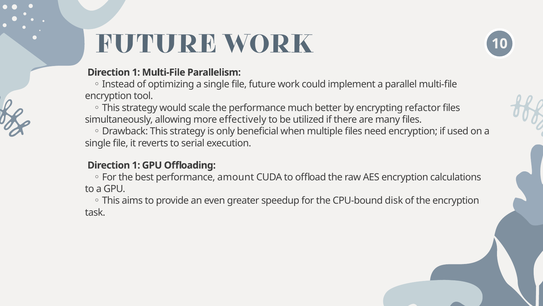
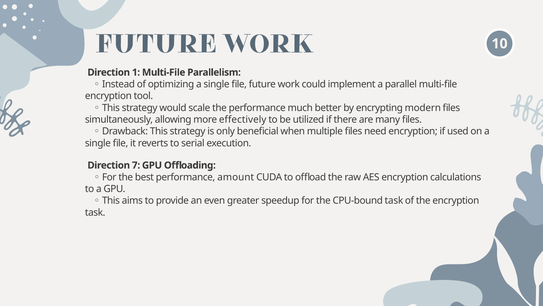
refactor: refactor -> modern (423, 108)
1: 1 -> 7 (136, 165)
CPU-bound disk: disk -> task (394, 200)
